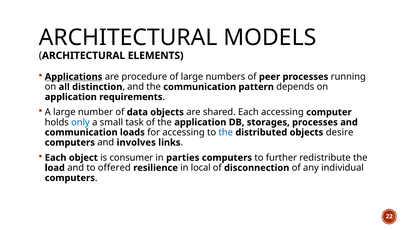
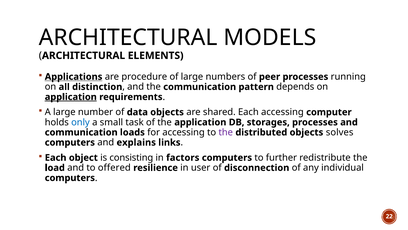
application underline: none -> present (71, 97)
the colour: blue -> purple (226, 132)
desire: desire -> solves (340, 132)
involves: involves -> explains (136, 142)
consumer: consumer -> consisting (131, 157)
parties: parties -> factors (183, 157)
local: local -> user (201, 167)
